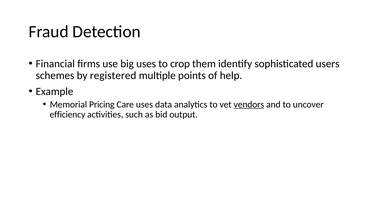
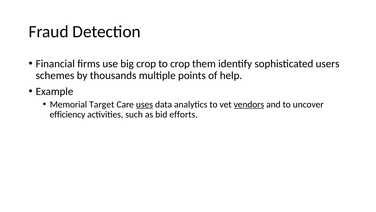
big uses: uses -> crop (146, 64)
registered: registered -> thousands (113, 75)
Pricing: Pricing -> Target (102, 104)
uses underline: none -> present (144, 104)
output: output -> efforts (184, 114)
